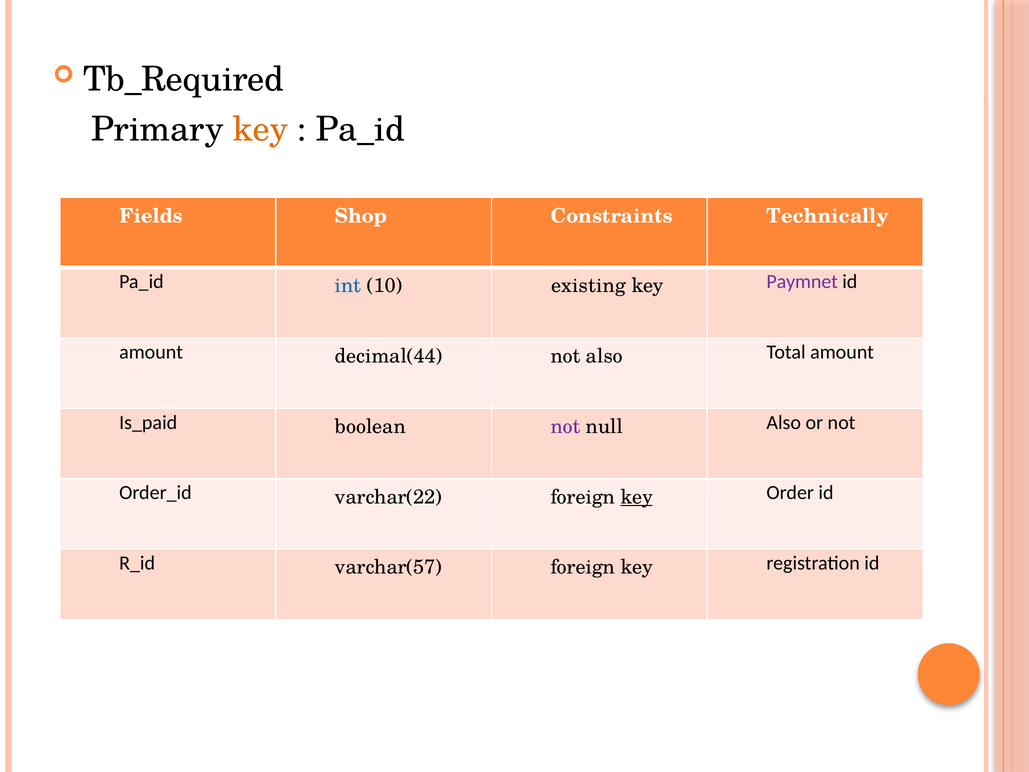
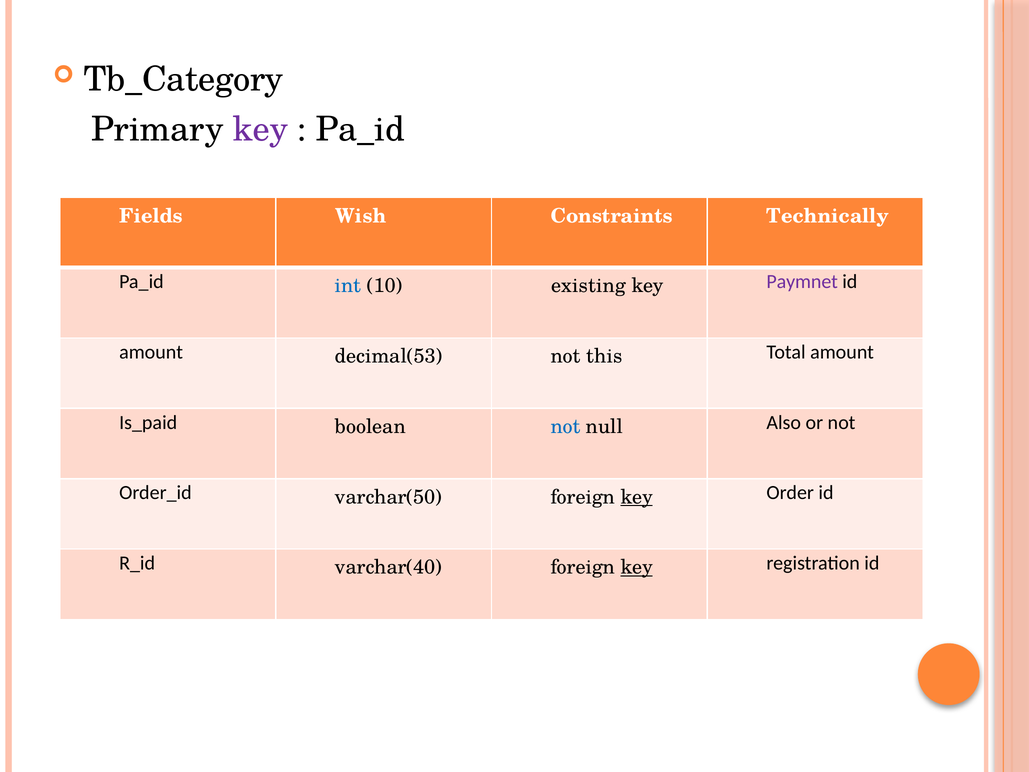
Tb_Required: Tb_Required -> Tb_Category (184, 80)
key colour: orange -> purple (261, 129)
Shop: Shop -> Wish (361, 216)
decimal(44: decimal(44 -> decimal(53 (389, 356)
not also: also -> this (604, 356)
not colour: purple -> blue (566, 426)
varchar(22: varchar(22 -> varchar(50 (388, 497)
varchar(57: varchar(57 -> varchar(40 (388, 567)
key underline: none -> present (637, 567)
